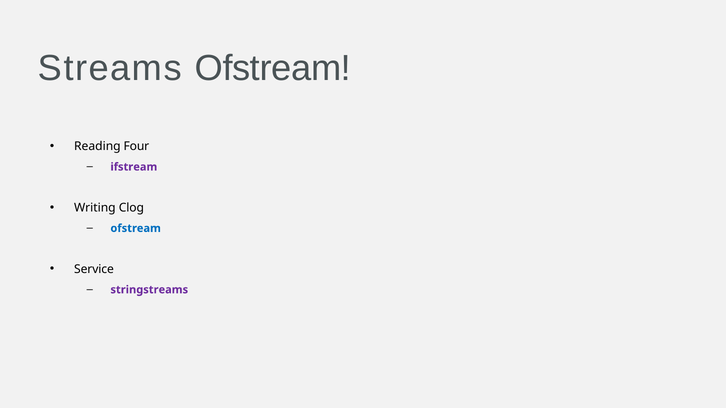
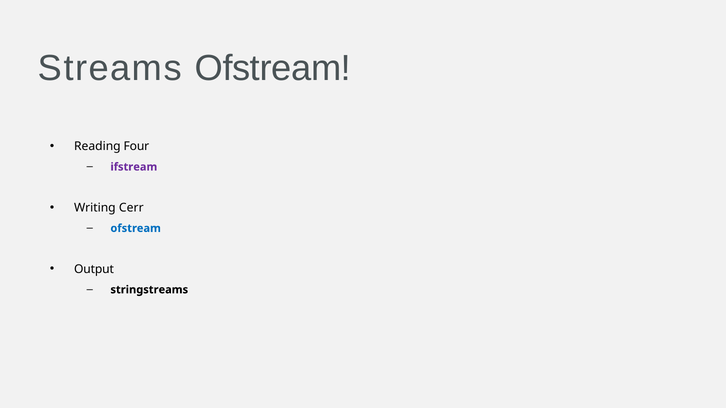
Clog: Clog -> Cerr (131, 208)
Service: Service -> Output (94, 269)
stringstreams colour: purple -> black (149, 290)
